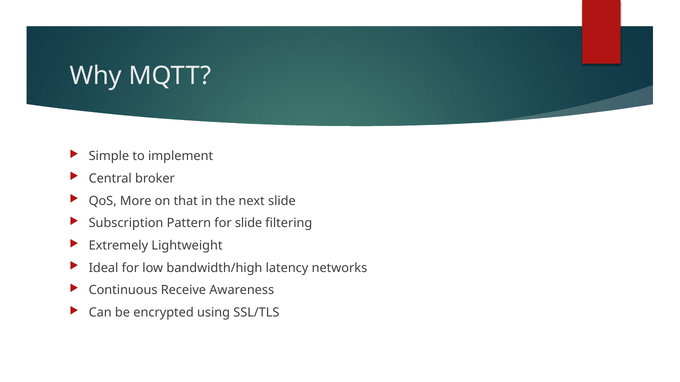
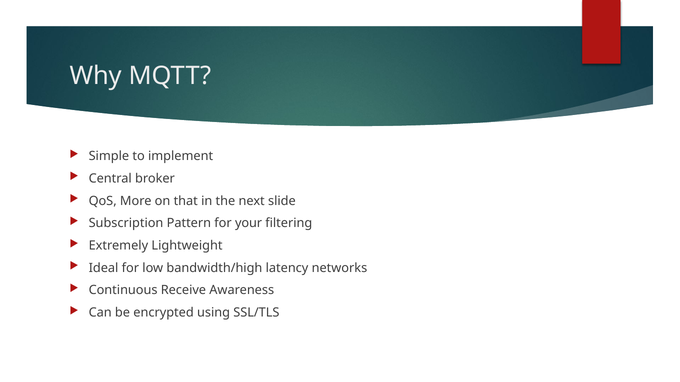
for slide: slide -> your (249, 223)
